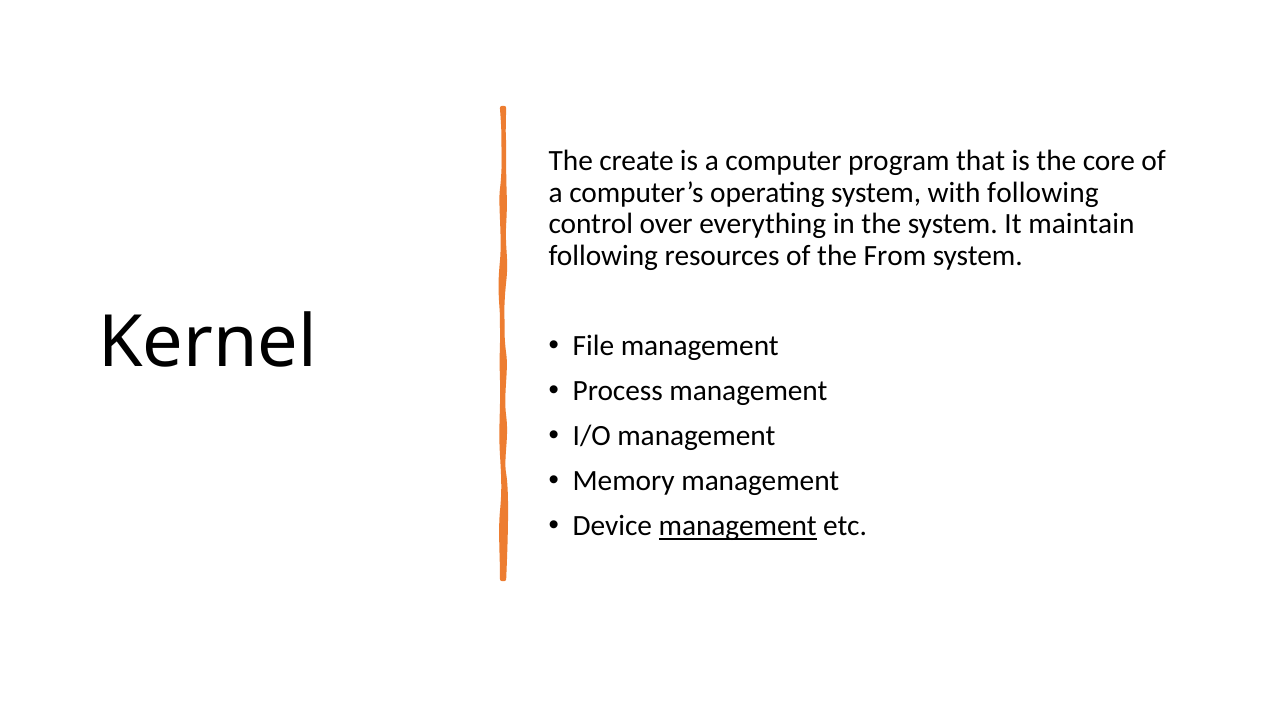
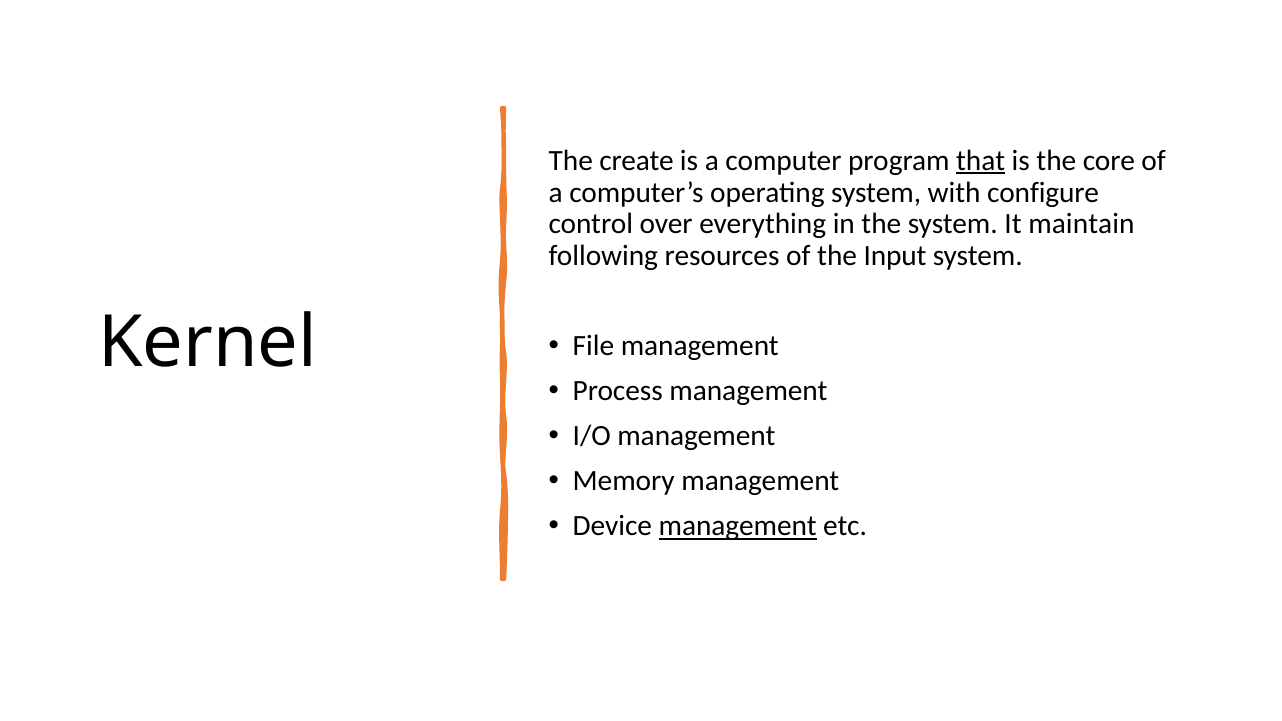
that underline: none -> present (981, 161)
with following: following -> configure (1043, 192)
From: From -> Input (895, 256)
